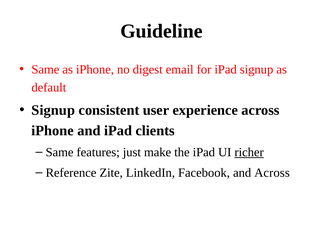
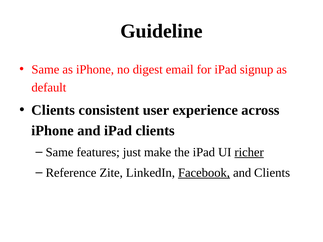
Signup: Signup -> Clients (53, 110)
Facebook underline: none -> present (204, 173)
and Across: Across -> Clients (272, 173)
